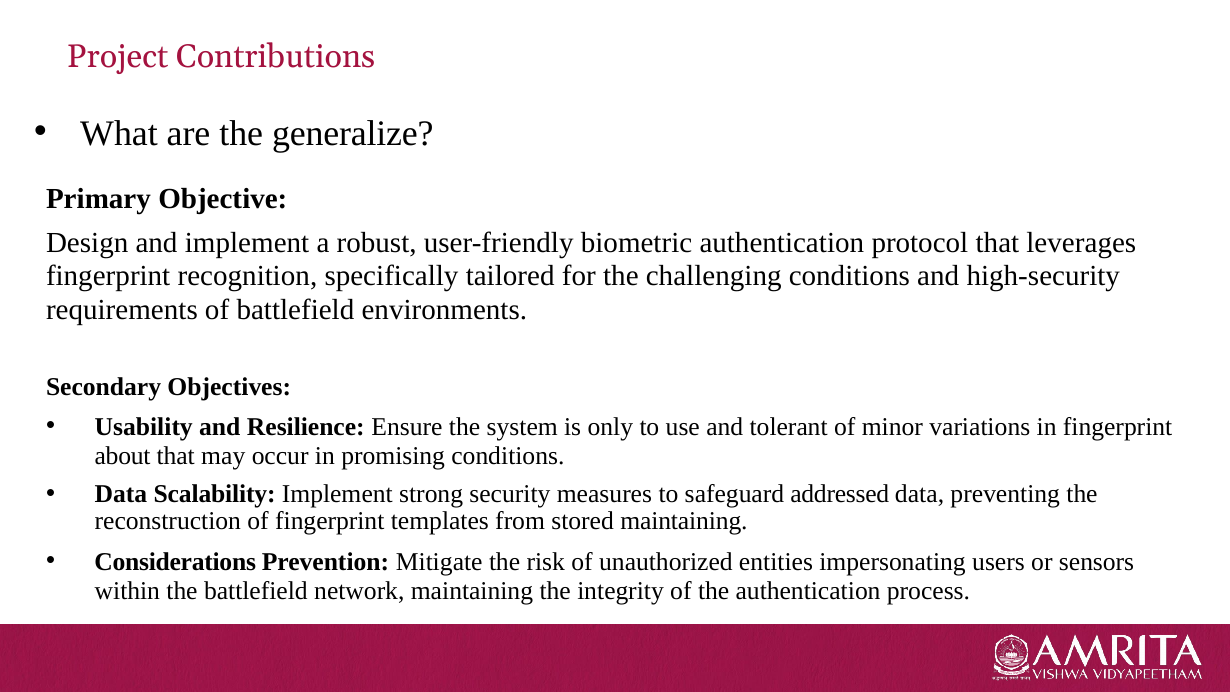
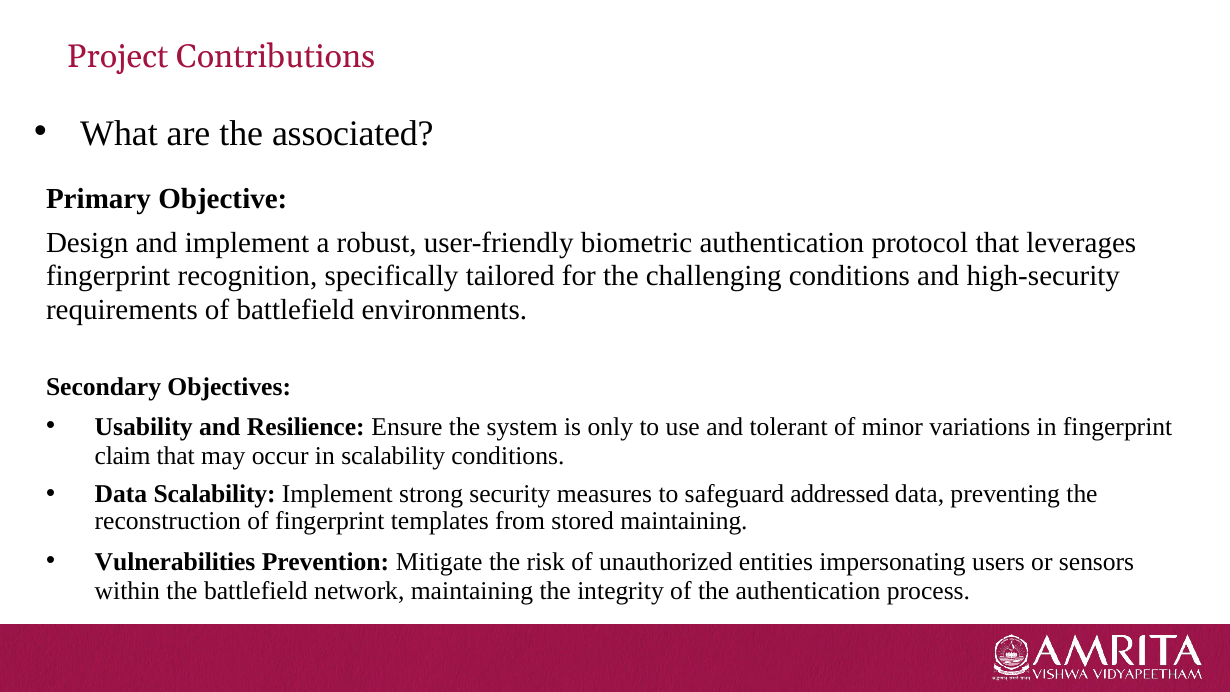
generalize: generalize -> associated (353, 134)
about: about -> claim (123, 456)
in promising: promising -> scalability (393, 456)
Considerations: Considerations -> Vulnerabilities (175, 562)
